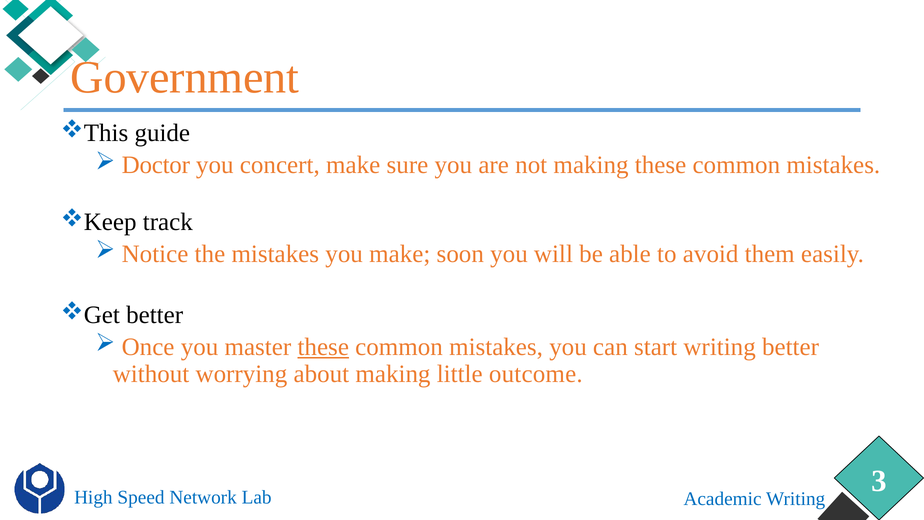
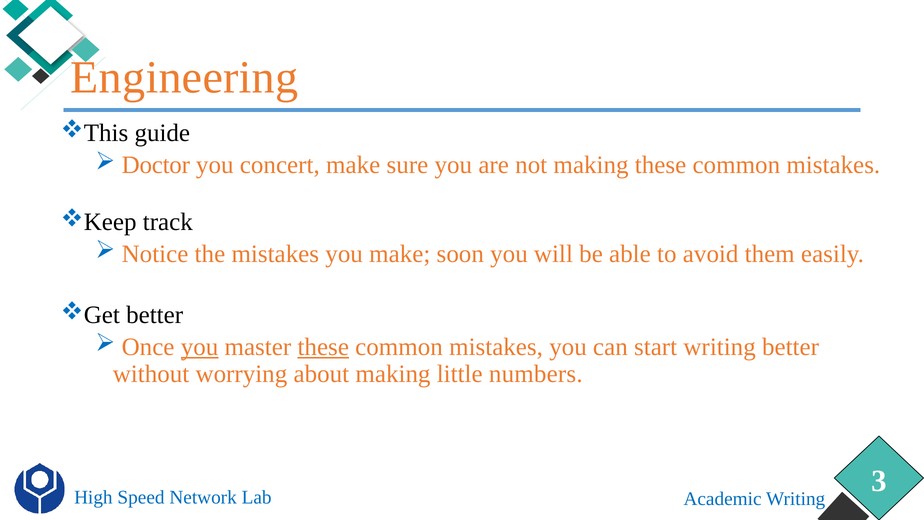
Government: Government -> Engineering (184, 78)
you underline: none -> present (200, 347)
outcome: outcome -> numbers (536, 374)
